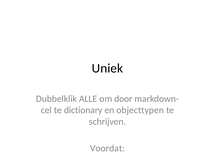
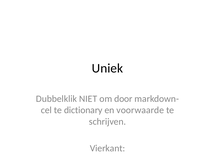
ALLE: ALLE -> NIET (88, 99)
objecttypen: objecttypen -> voorwaarde (140, 110)
Voordat: Voordat -> Vierkant (107, 149)
